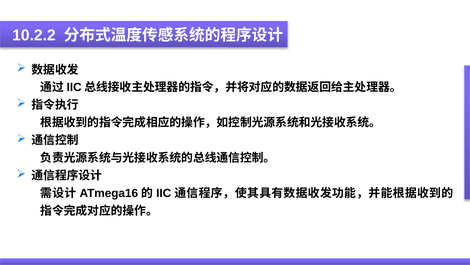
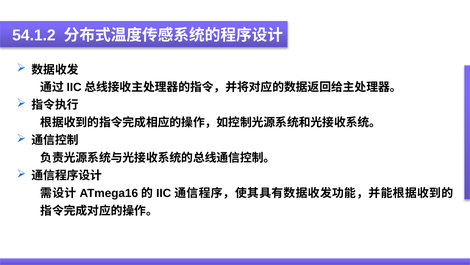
10.2.2: 10.2.2 -> 54.1.2 (34, 35)
